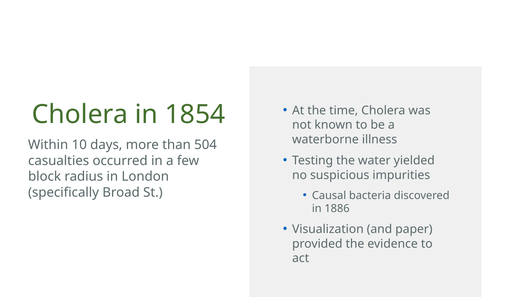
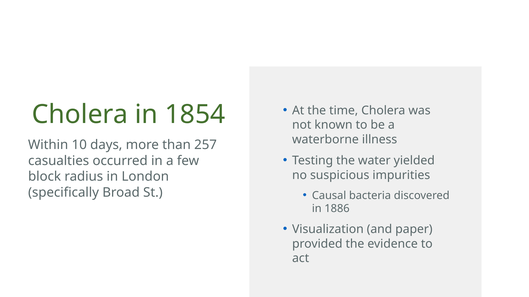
504: 504 -> 257 (206, 145)
